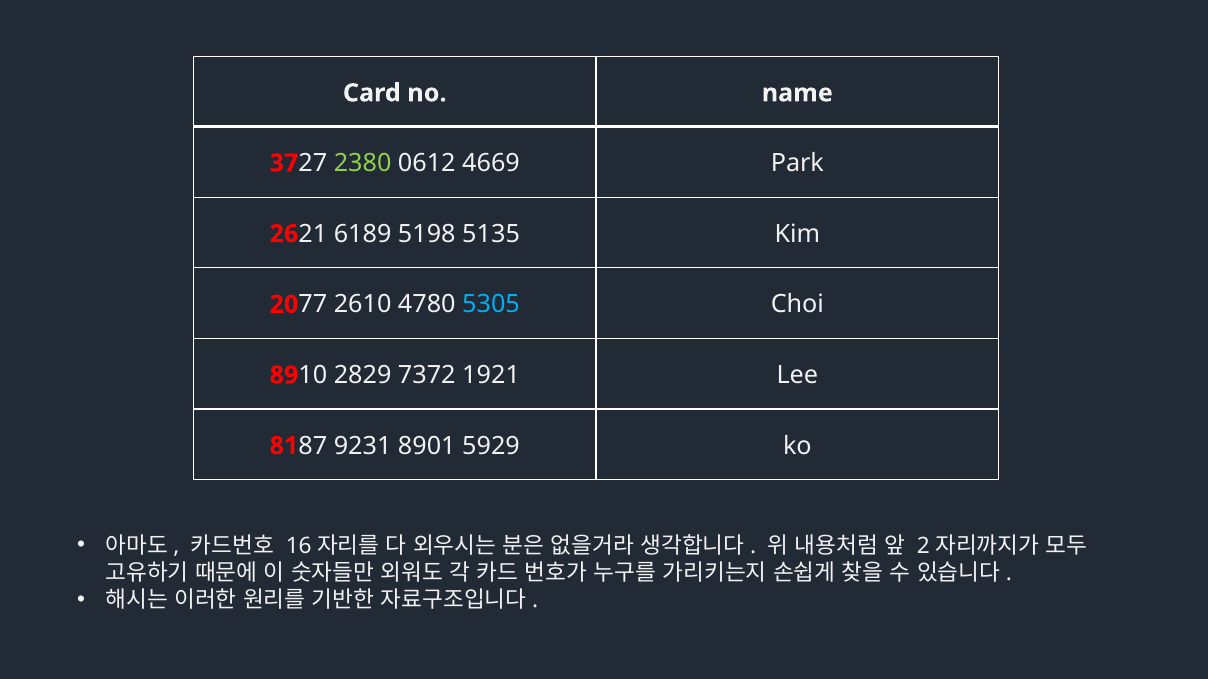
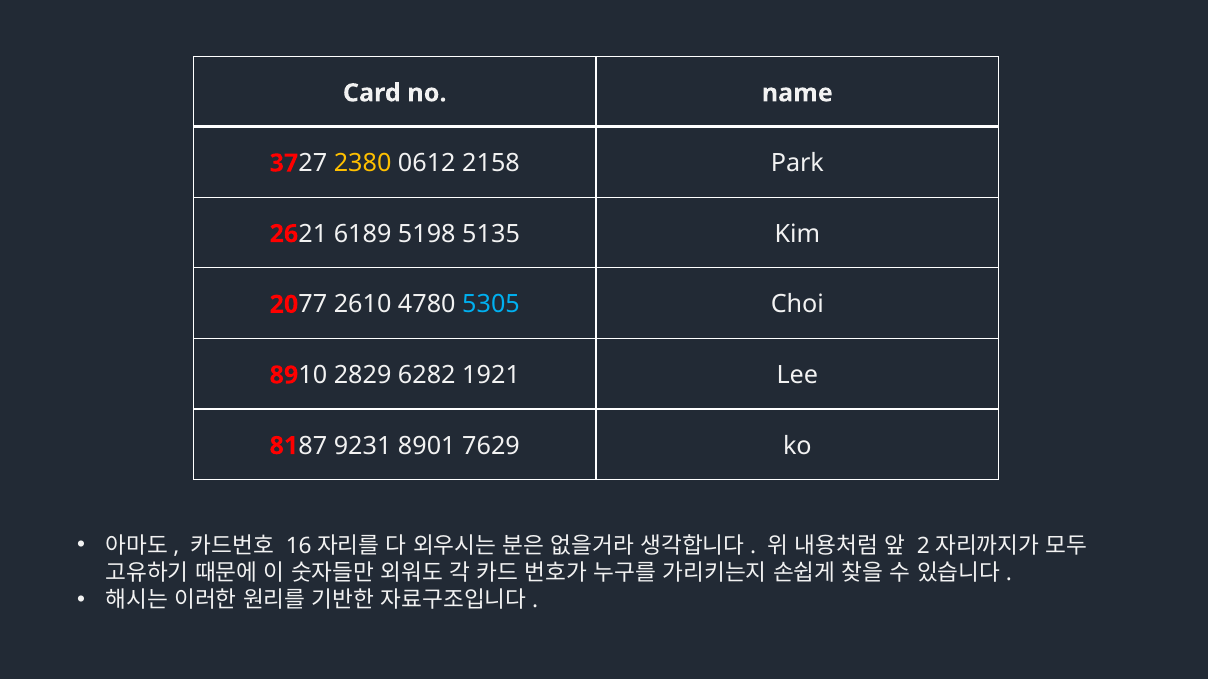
2380 colour: light green -> yellow (363, 163)
4669: 4669 -> 2158 (491, 163)
7372: 7372 -> 6282 (427, 375)
5929: 5929 -> 7629 (491, 446)
